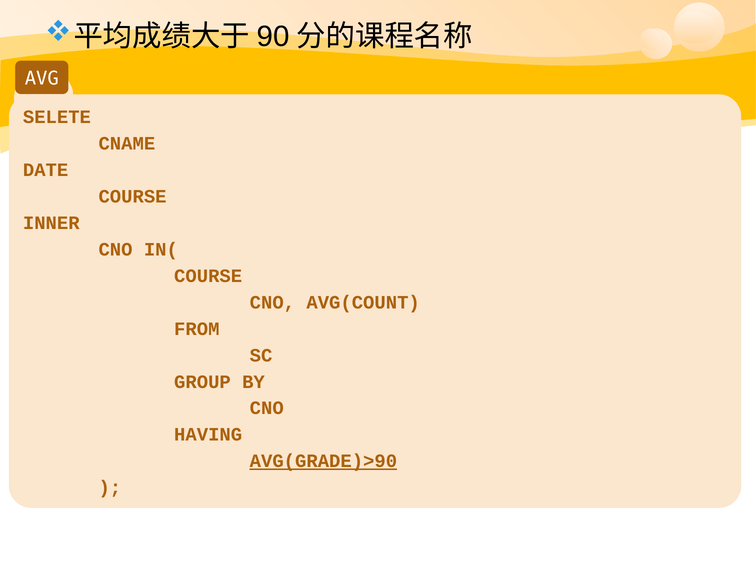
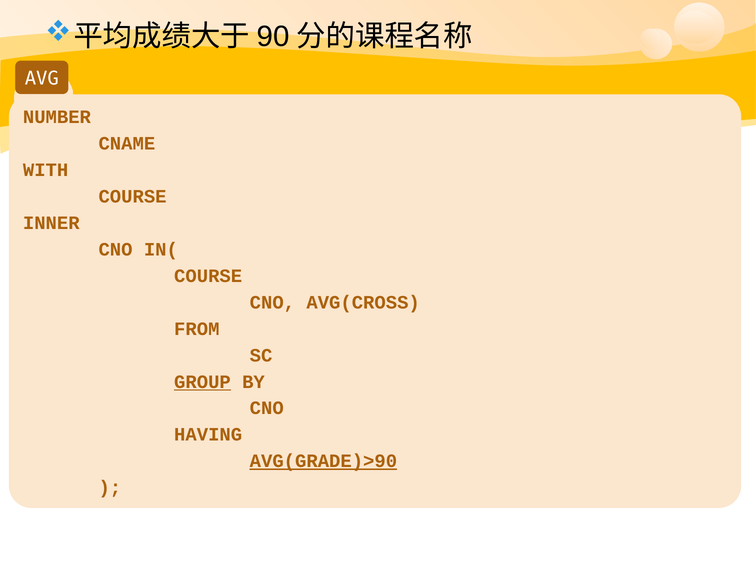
SELETE: SELETE -> NUMBER (57, 117)
DATE: DATE -> WITH (46, 170)
AVG(COUNT: AVG(COUNT -> AVG(CROSS (363, 302)
GROUP underline: none -> present (202, 382)
